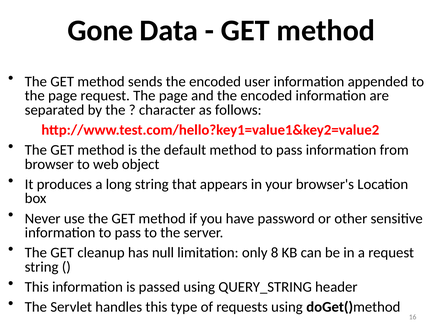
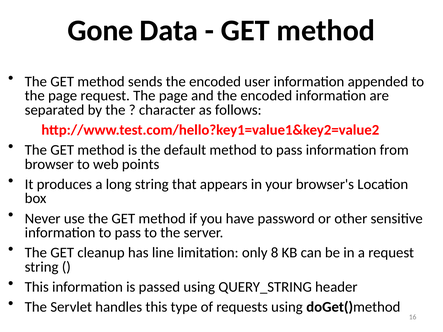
object: object -> points (141, 164)
null: null -> line (163, 253)
